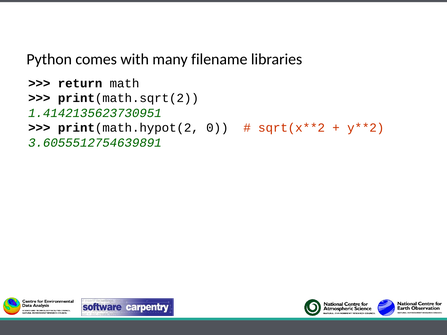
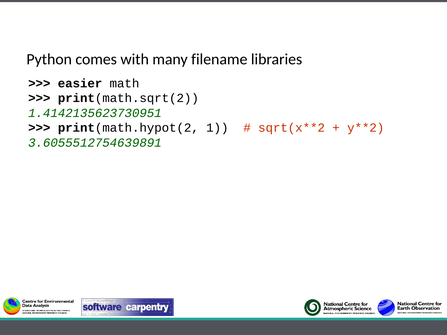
return: return -> easier (80, 83)
0: 0 -> 1 (217, 128)
